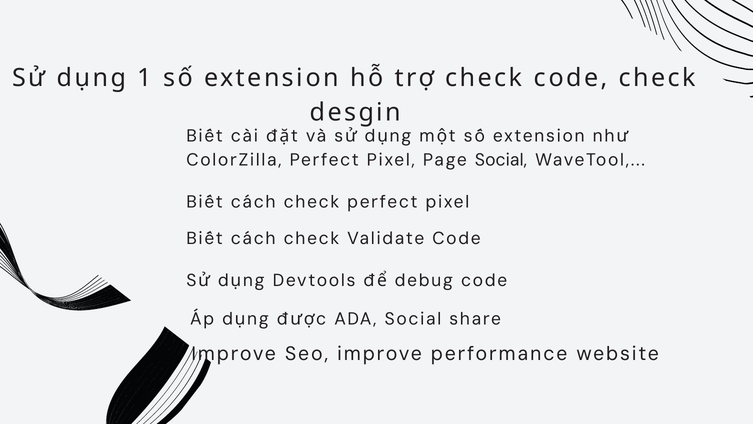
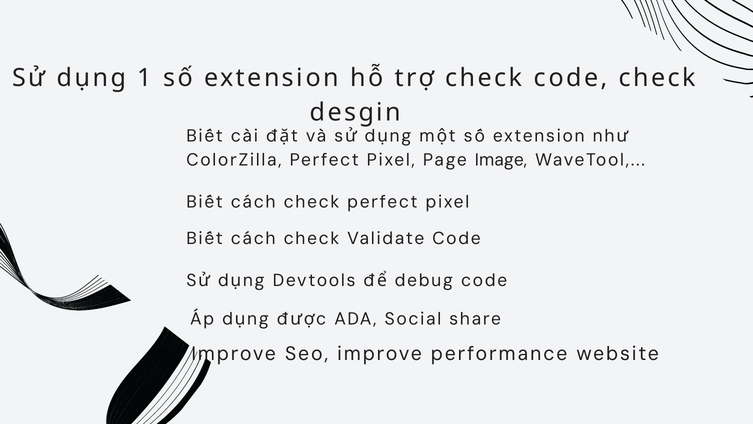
Page Social: Social -> Image (501, 160)
